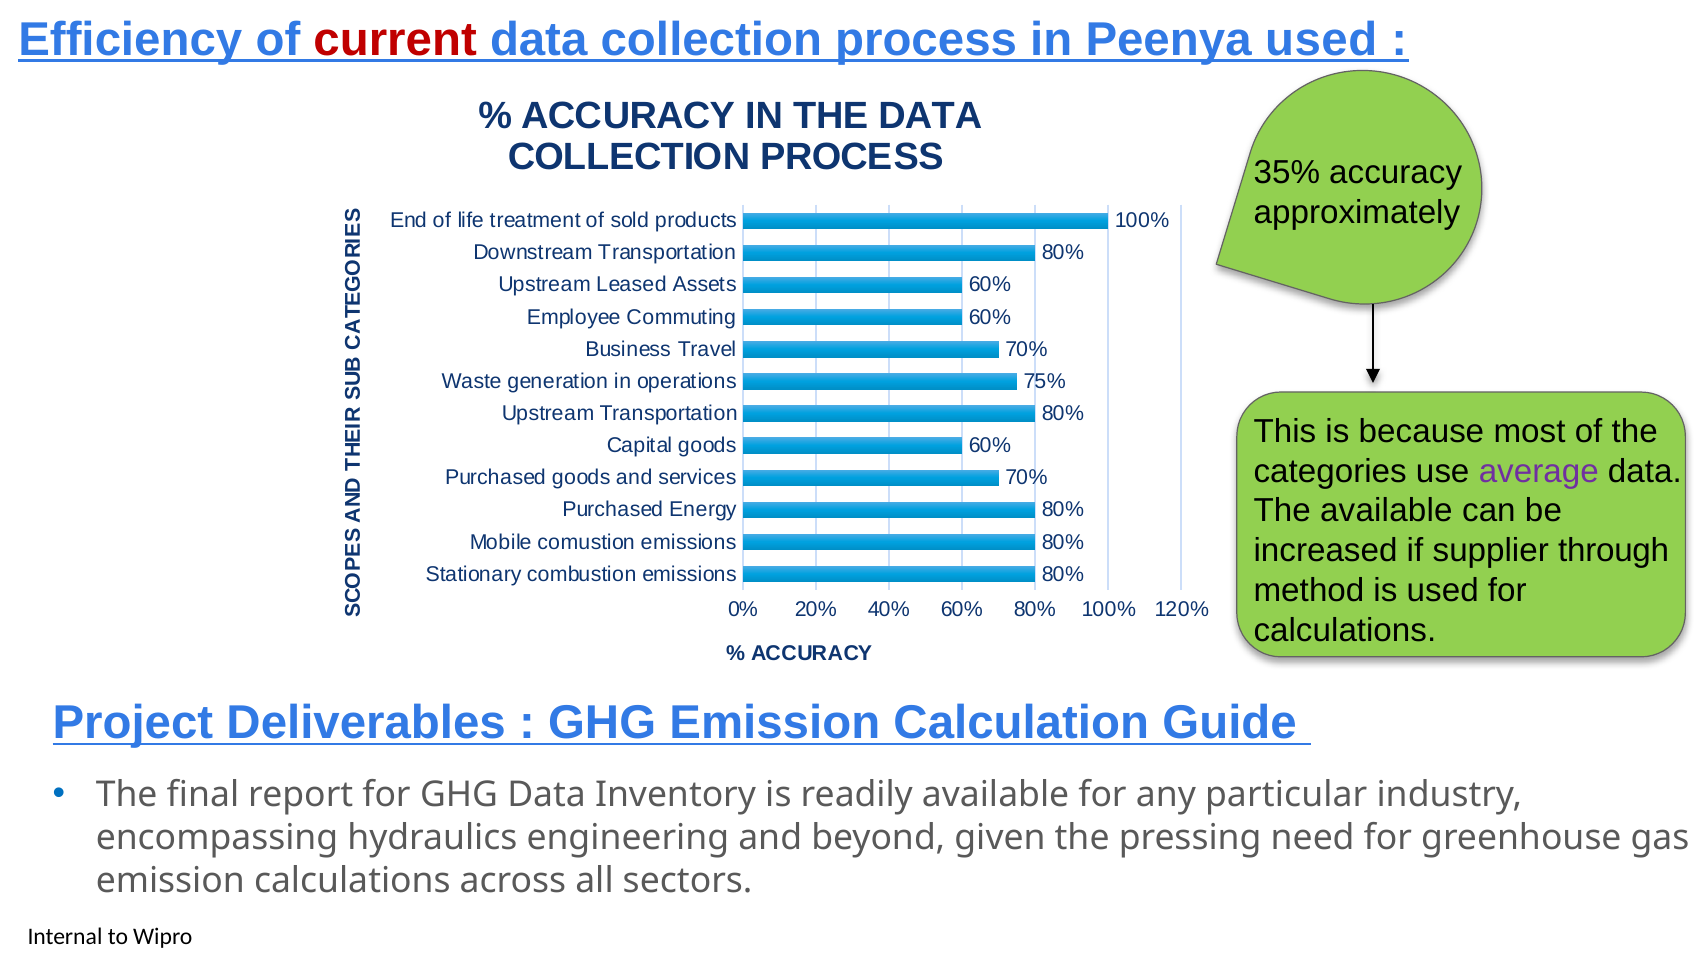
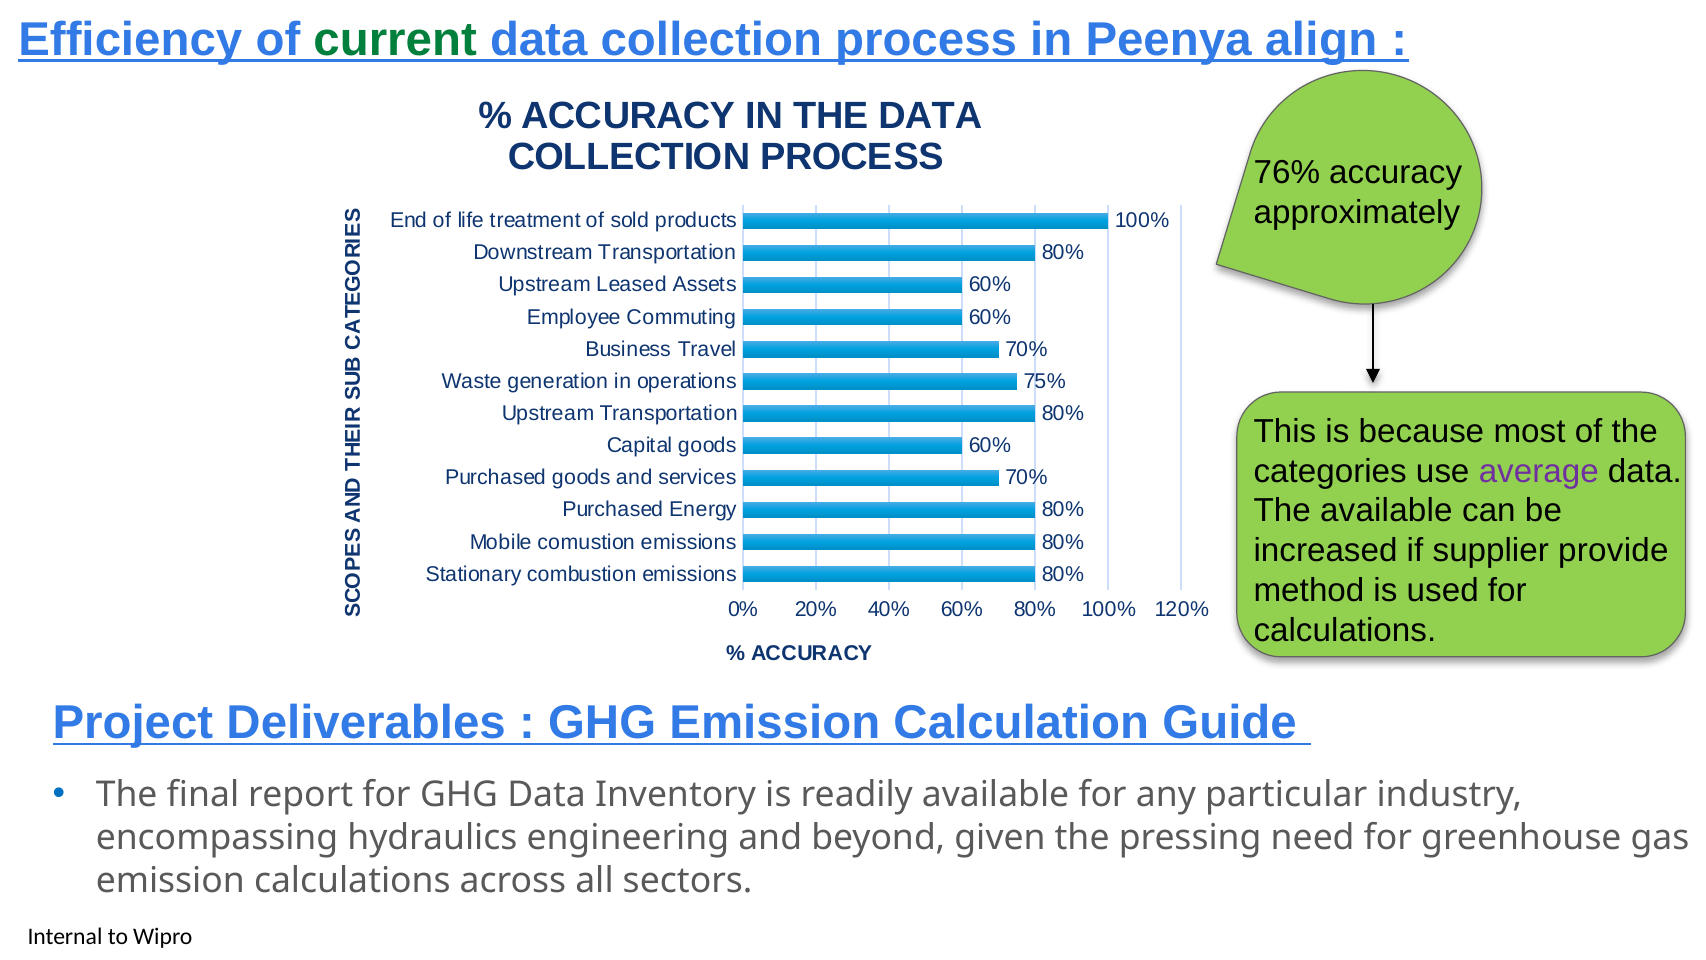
current colour: red -> green (395, 40)
Peenya used: used -> align (1321, 40)
35%: 35% -> 76% (1287, 173)
through: through -> provide (1613, 551)
